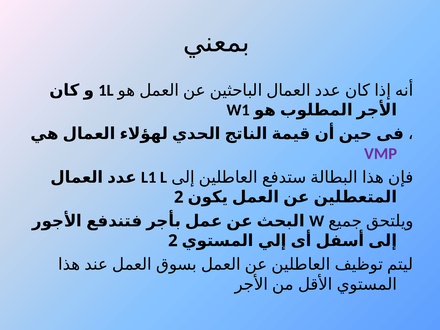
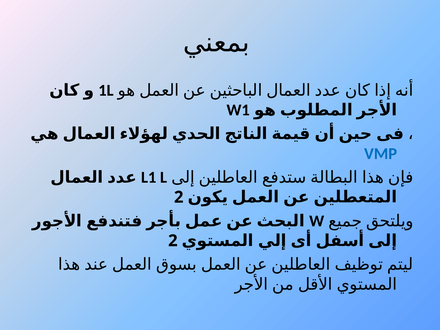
VMP colour: purple -> blue (381, 154)
